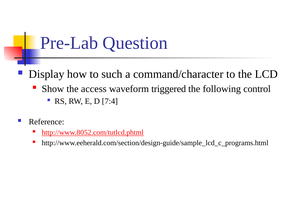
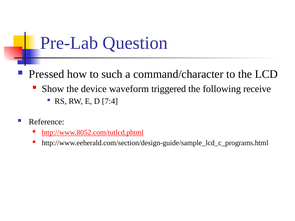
Display: Display -> Pressed (47, 74)
access: access -> device (94, 89)
control: control -> receive (257, 89)
